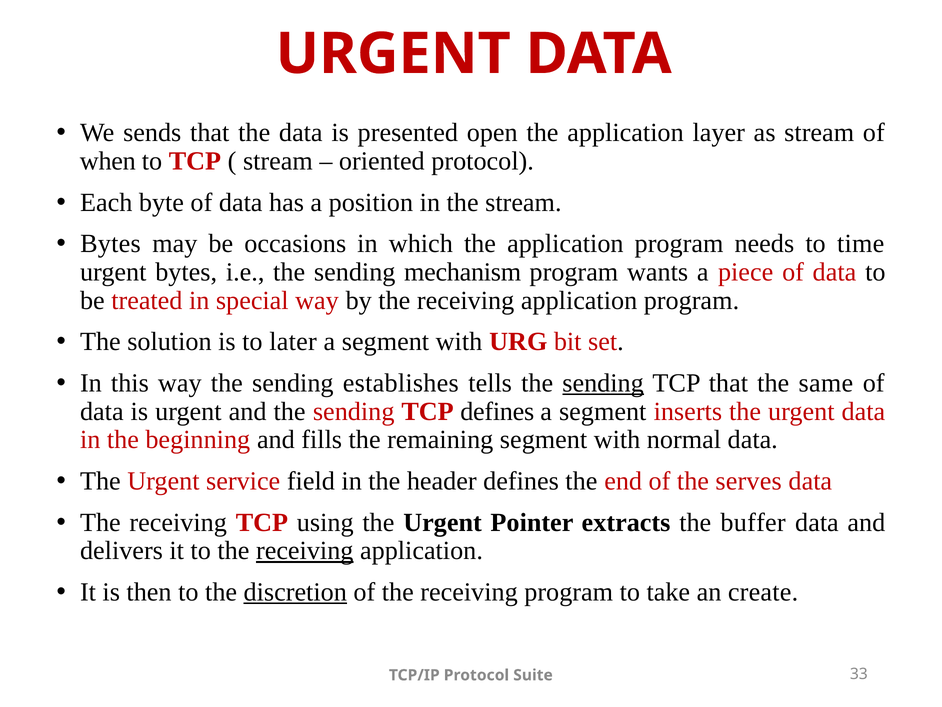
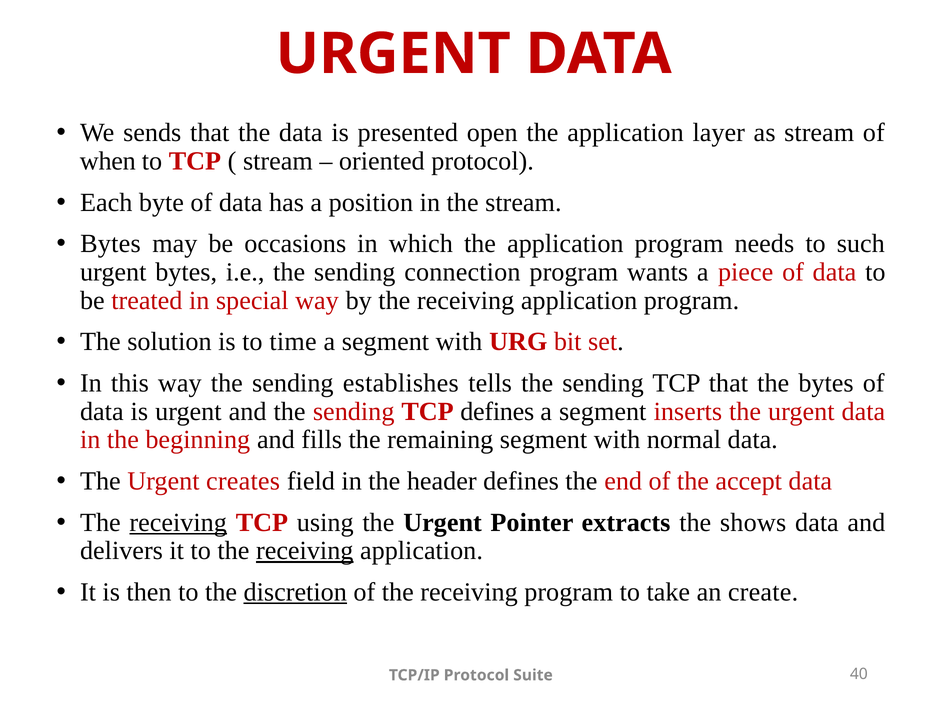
time: time -> such (861, 244)
mechanism: mechanism -> connection (462, 272)
later: later -> time (293, 342)
sending underline: present -> none (603, 383)
the same: same -> bytes (826, 383)
service: service -> creates (243, 481)
serves: serves -> accept (749, 481)
receiving underline: none -> present (178, 522)
buffer: buffer -> shows (753, 522)
33: 33 -> 40 (859, 673)
